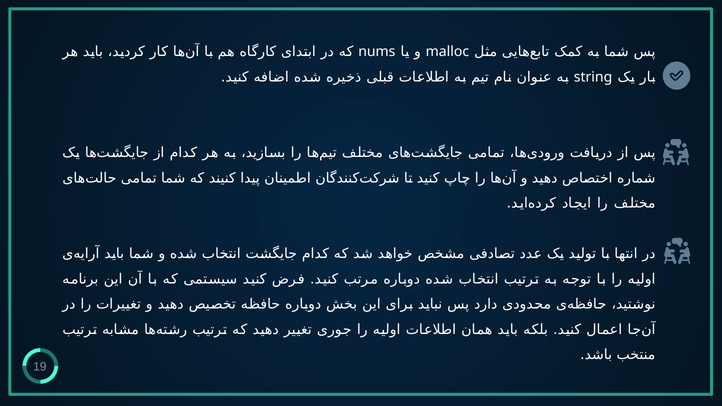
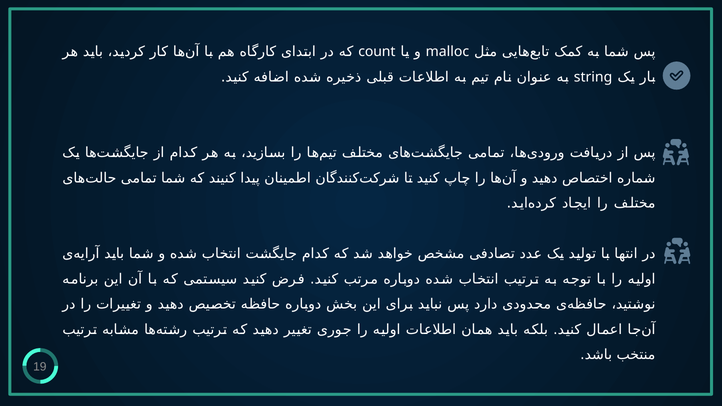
nums: nums -> count (377, 52)
